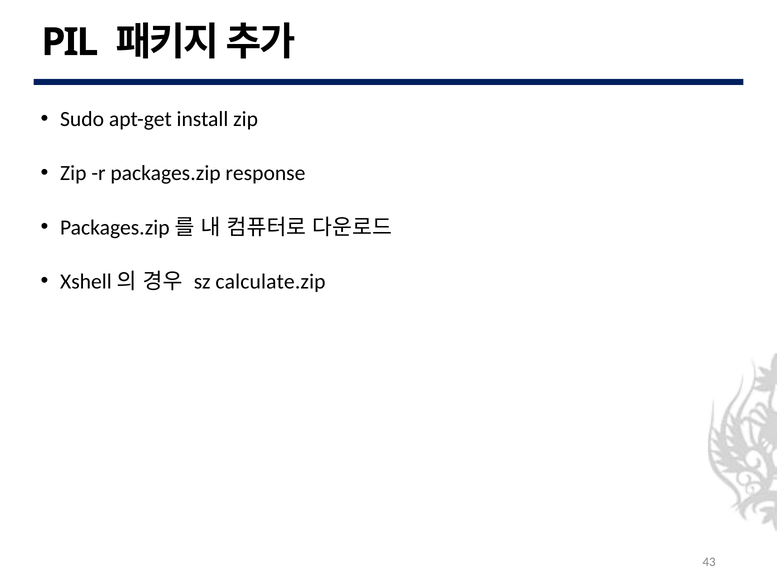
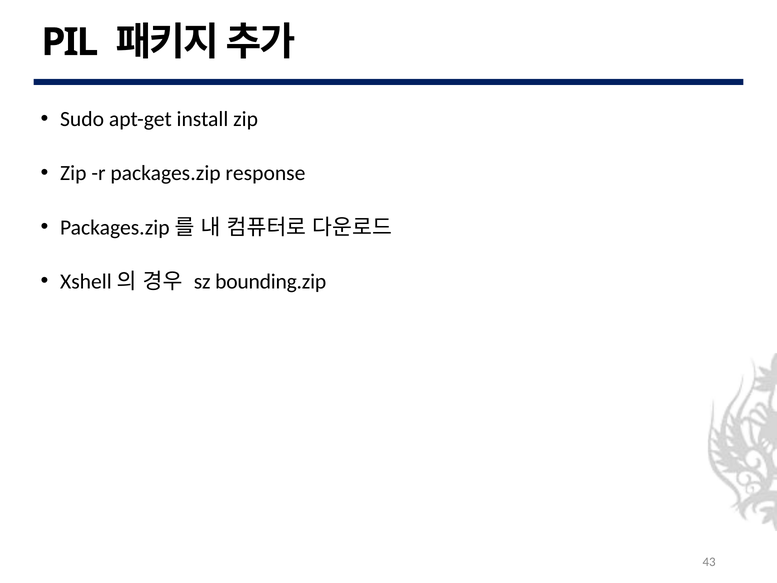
calculate.zip: calculate.zip -> bounding.zip (271, 281)
